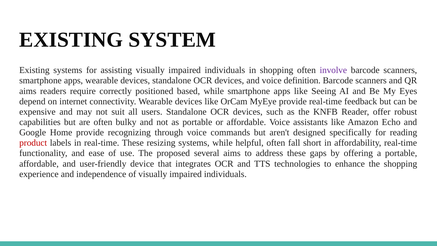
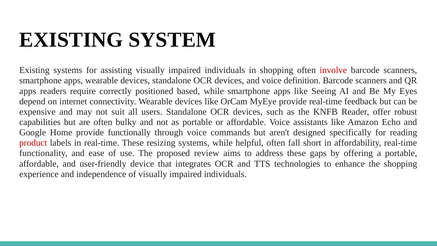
involve colour: purple -> red (333, 70)
aims: aims -> apps (28, 91)
recognizing: recognizing -> functionally (129, 132)
several: several -> review (207, 153)
